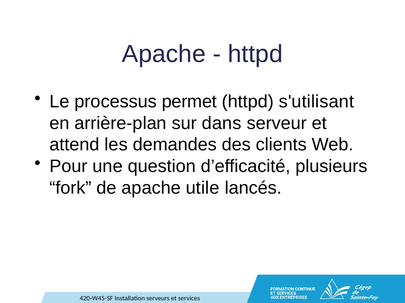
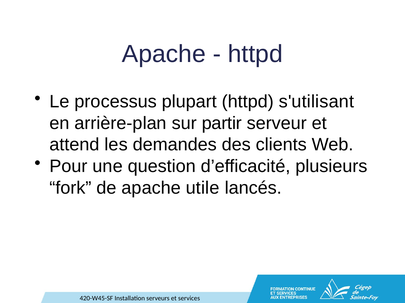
permet: permet -> plupart (189, 102)
dans: dans -> partir (222, 123)
